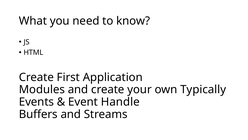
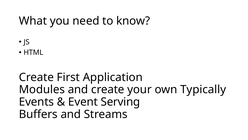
Handle: Handle -> Serving (120, 102)
